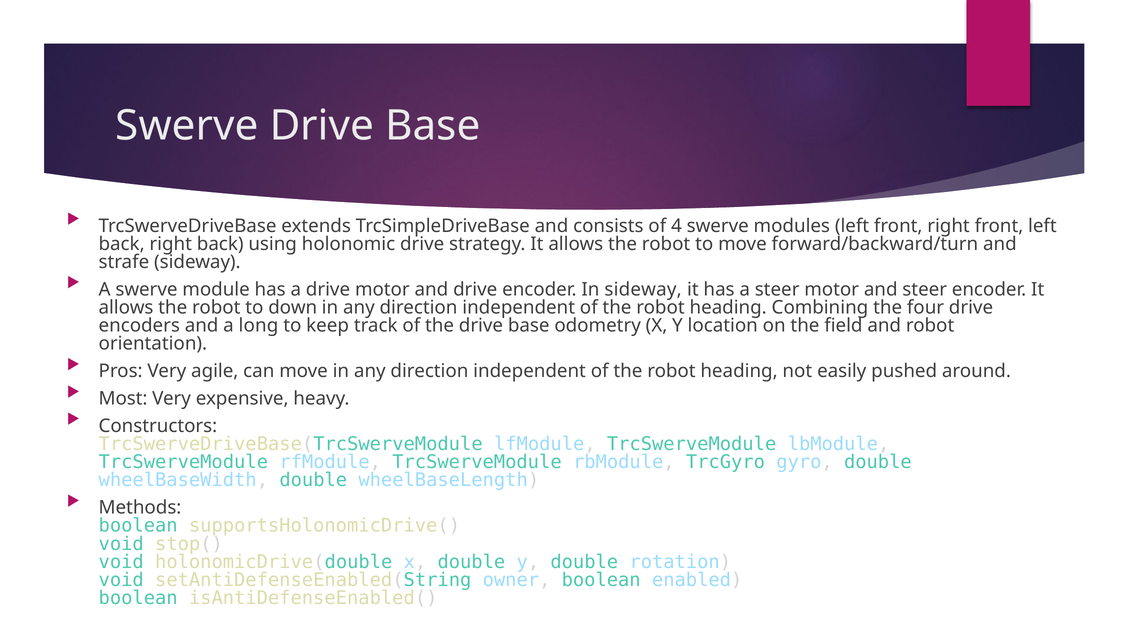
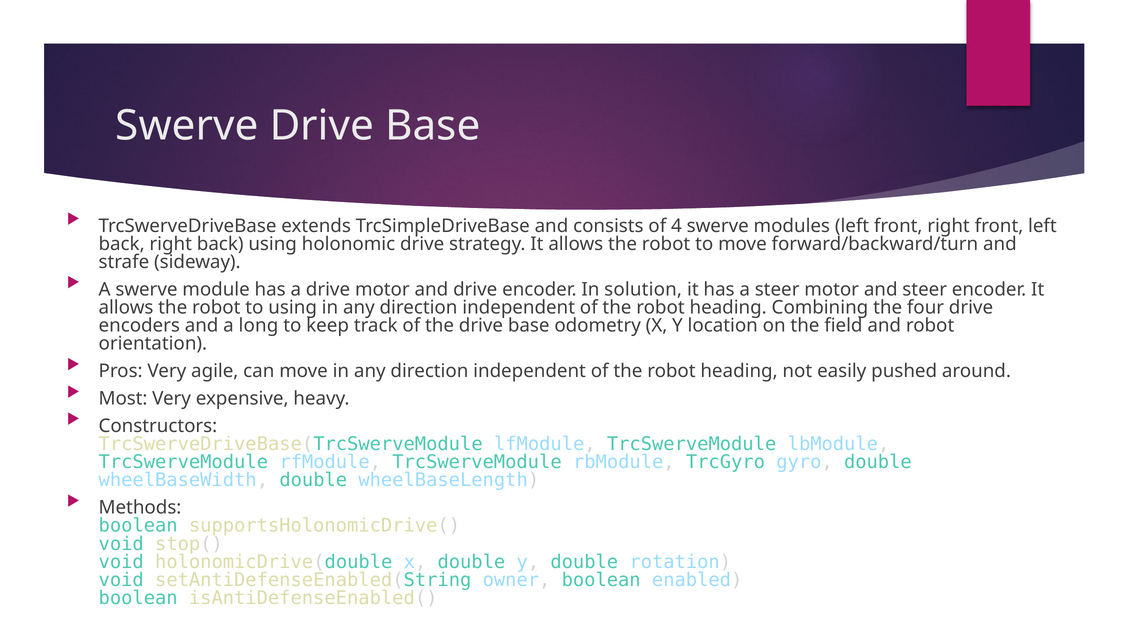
In sideway: sideway -> solution (643, 289)
to down: down -> using (293, 308)
